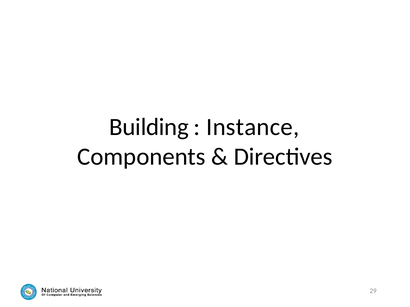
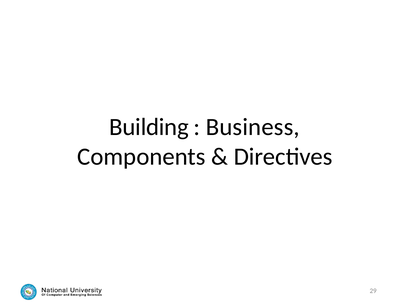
Instance: Instance -> Business (253, 127)
